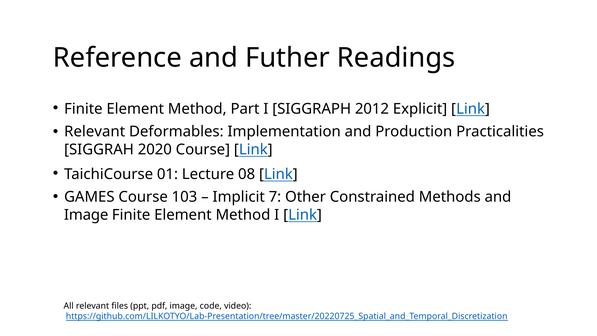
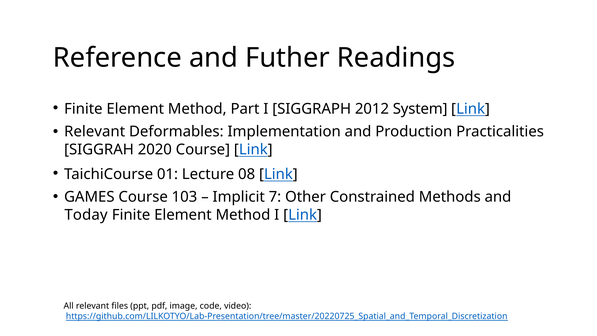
Explicit: Explicit -> System (420, 109)
Image: Image -> Today (86, 215)
